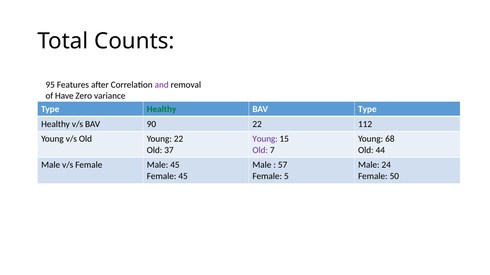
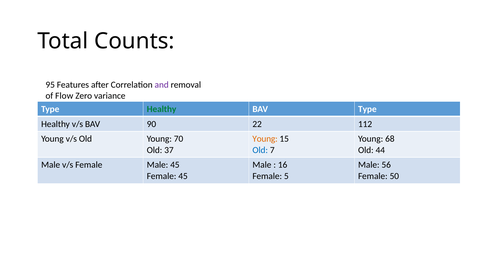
Have: Have -> Flow (64, 96)
Young 22: 22 -> 70 (179, 139)
Young colour: purple -> orange (265, 139)
Old colour: purple -> blue (260, 150)
57: 57 -> 16 (283, 165)
24: 24 -> 56 (386, 165)
